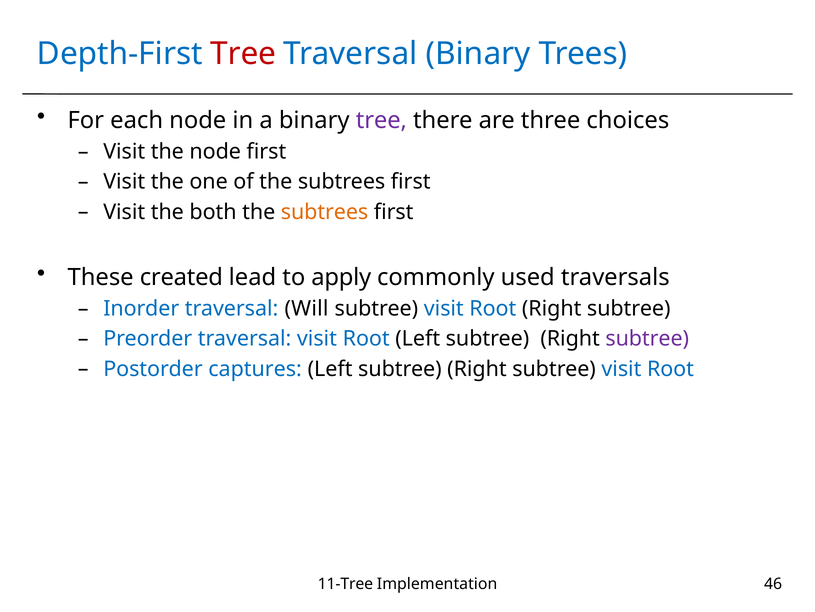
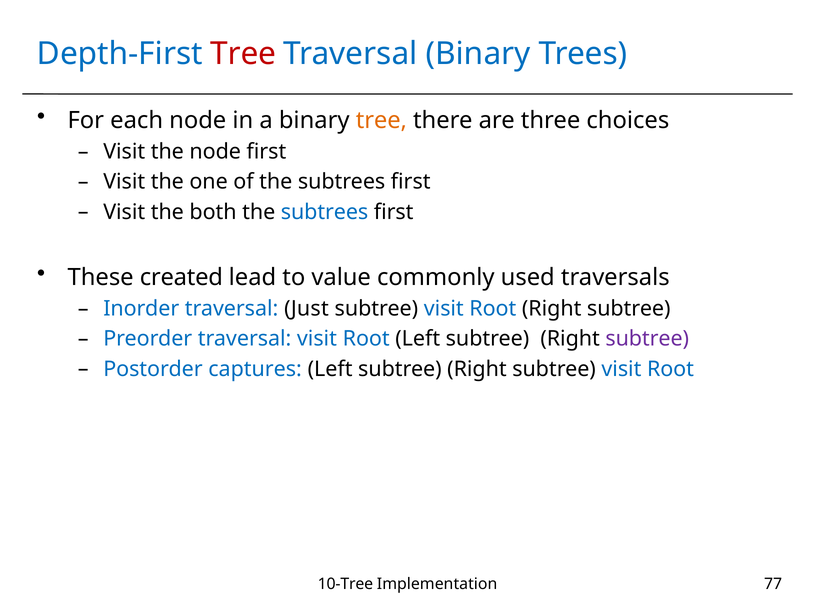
tree colour: purple -> orange (381, 120)
subtrees colour: orange -> blue (325, 212)
apply: apply -> value (341, 277)
Will: Will -> Just (307, 308)
11-Tree: 11-Tree -> 10-Tree (345, 583)
46: 46 -> 77 (773, 583)
